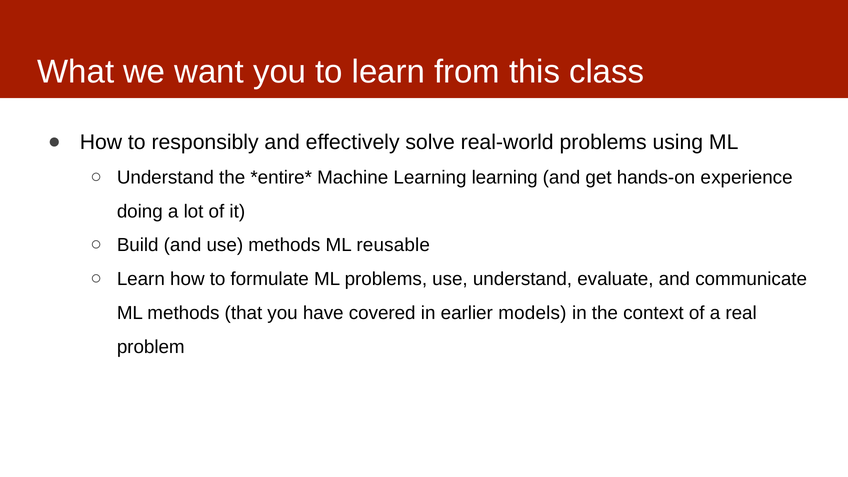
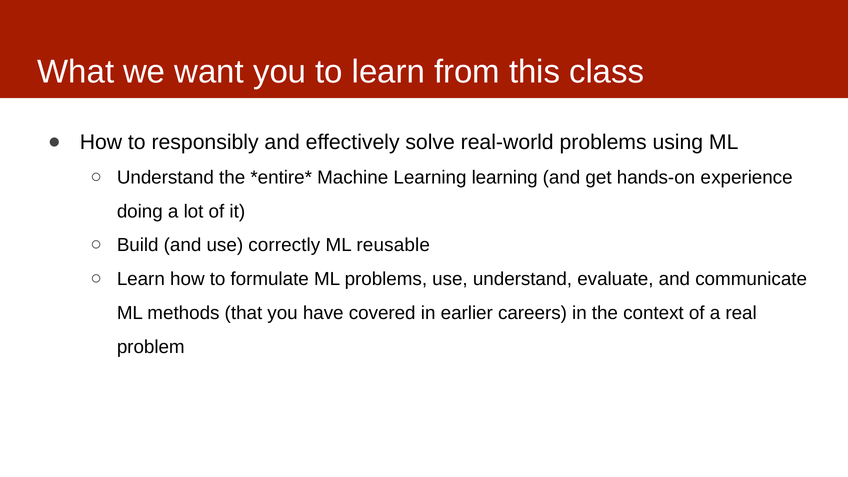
use methods: methods -> correctly (284, 245)
models: models -> careers (532, 313)
